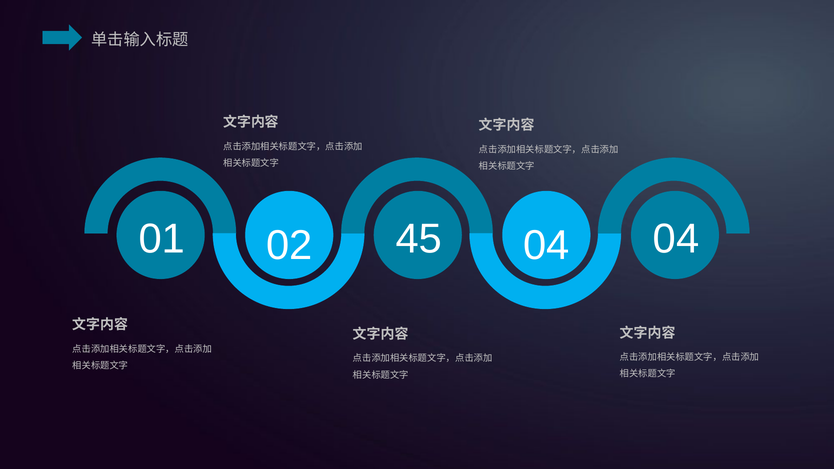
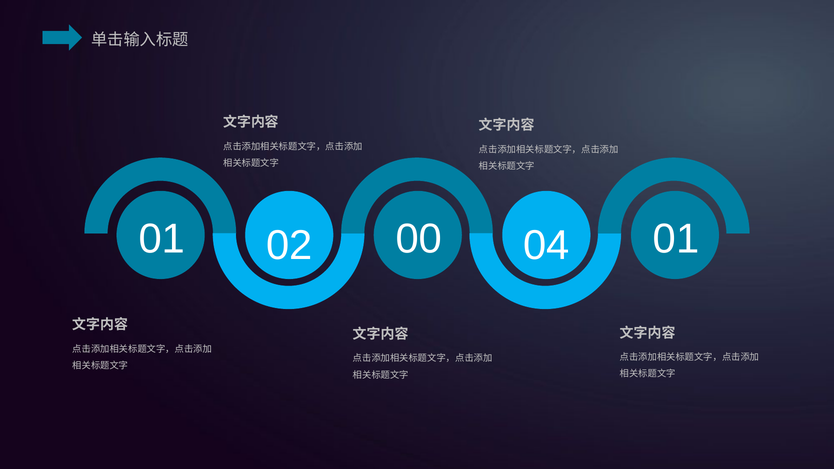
45: 45 -> 00 (419, 239)
04 04: 04 -> 01 (676, 239)
